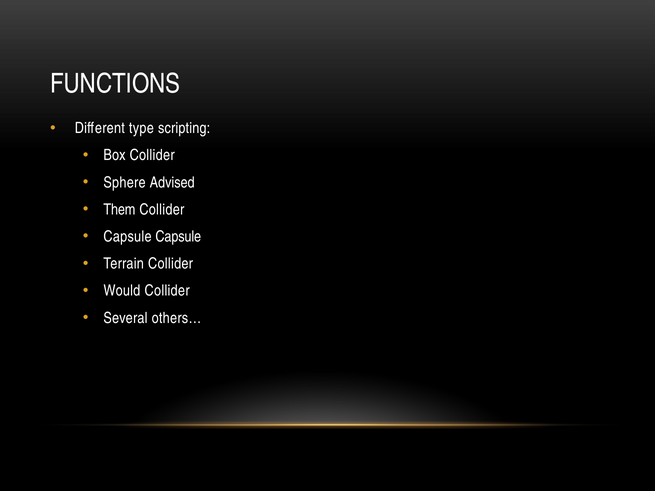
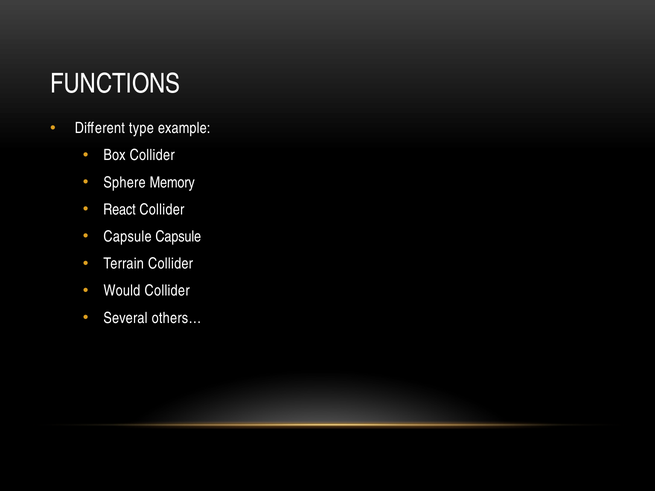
scripting: scripting -> example (184, 128)
Advised: Advised -> Memory (172, 183)
Them: Them -> React (119, 210)
